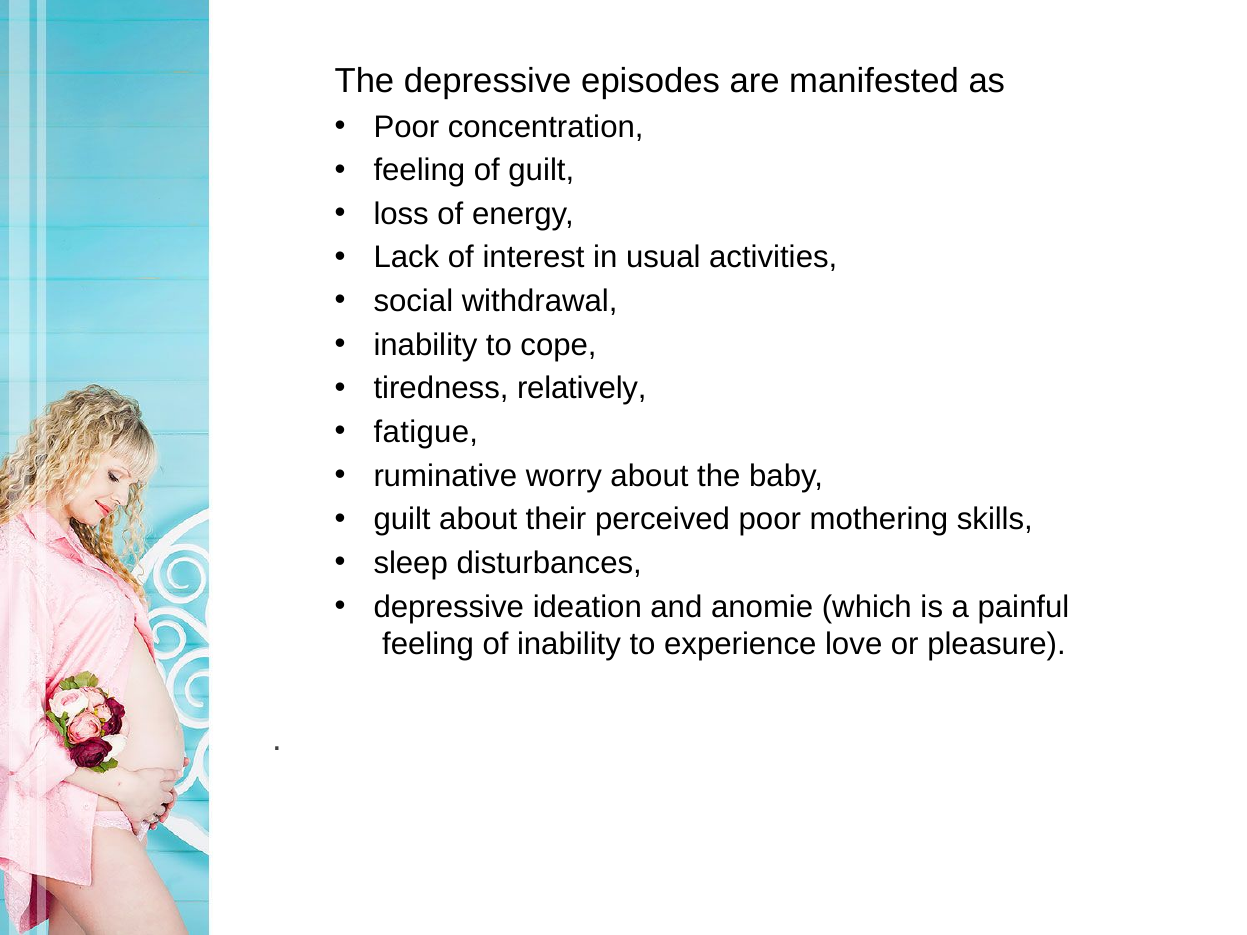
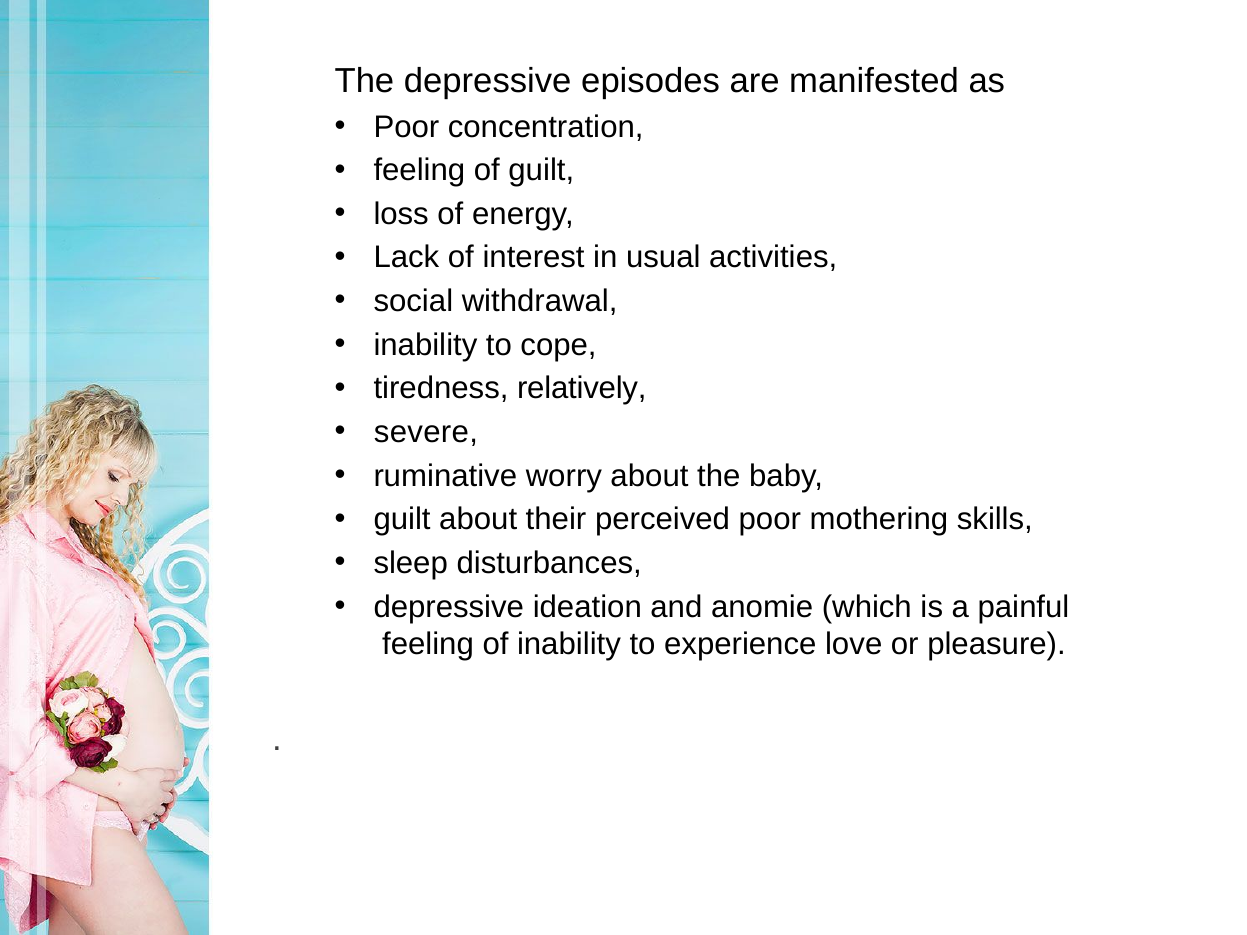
fatigue: fatigue -> severe (426, 432)
